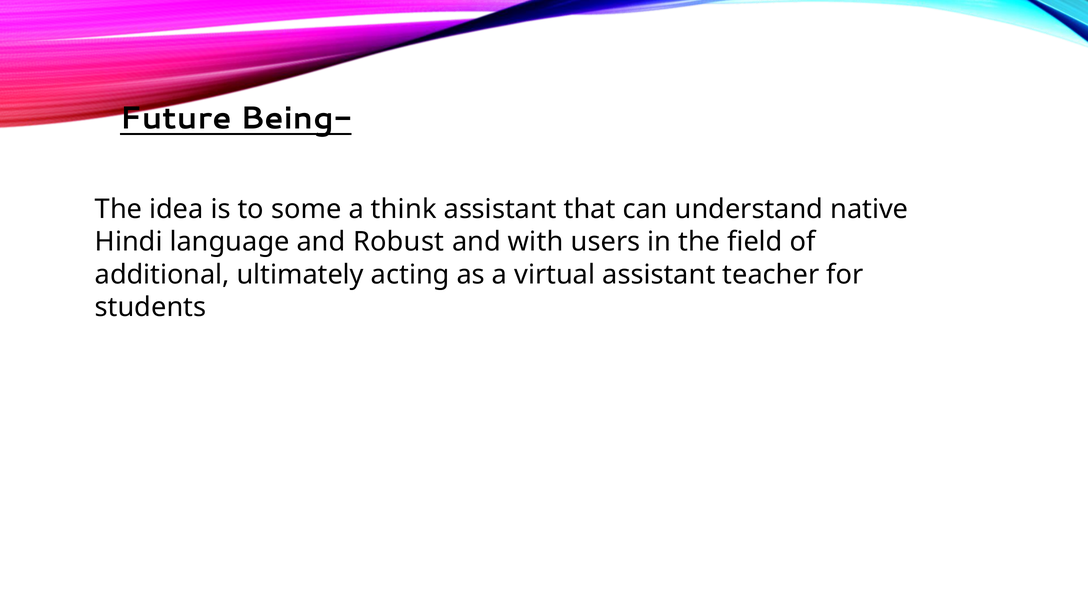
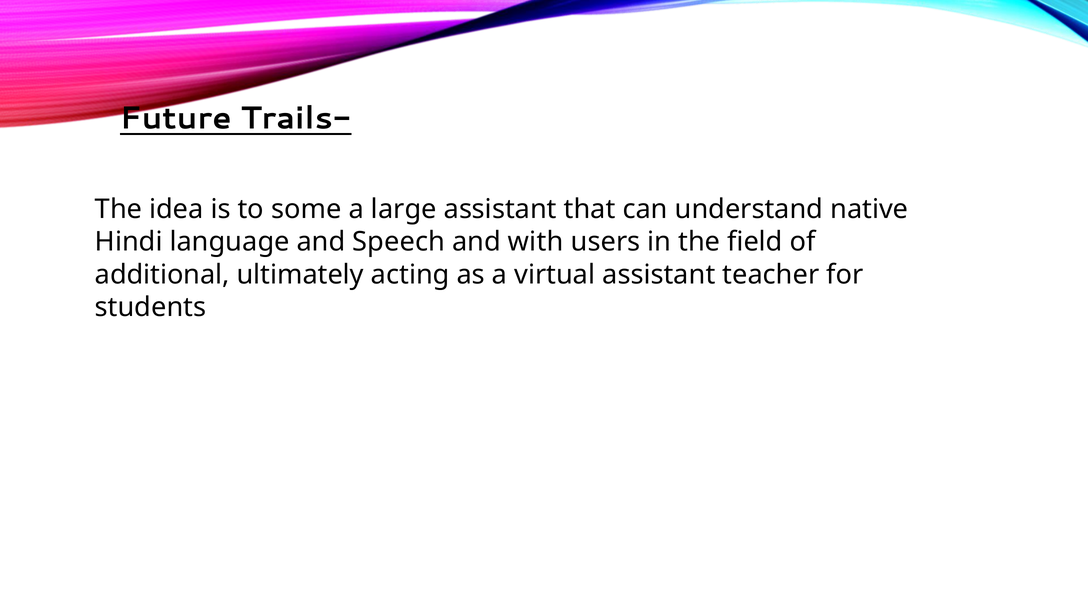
Being-: Being- -> Trails- (296, 118)
think: think -> large (404, 209)
Robust: Robust -> Speech (399, 242)
